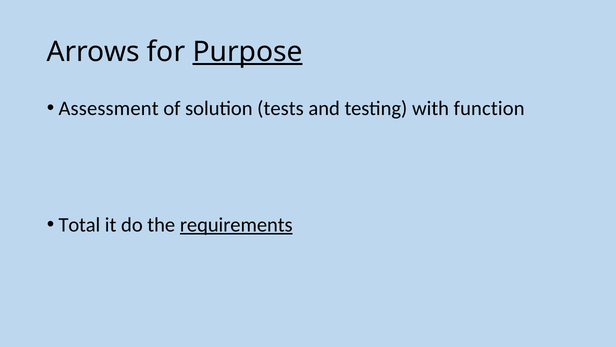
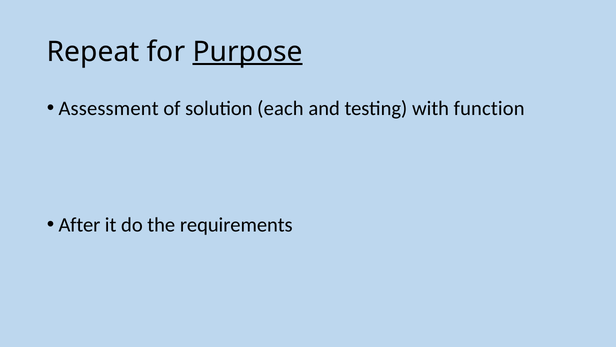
Arrows: Arrows -> Repeat (93, 52)
tests: tests -> each (280, 108)
Total: Total -> After (79, 225)
requirements underline: present -> none (236, 225)
